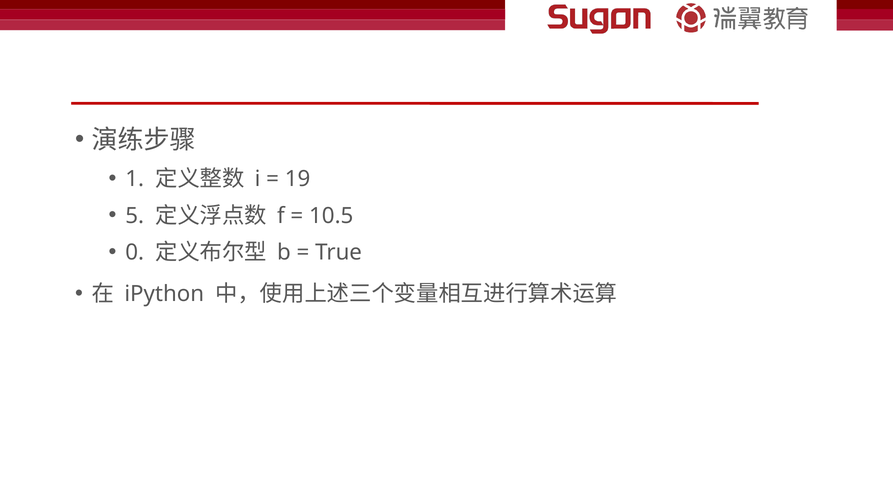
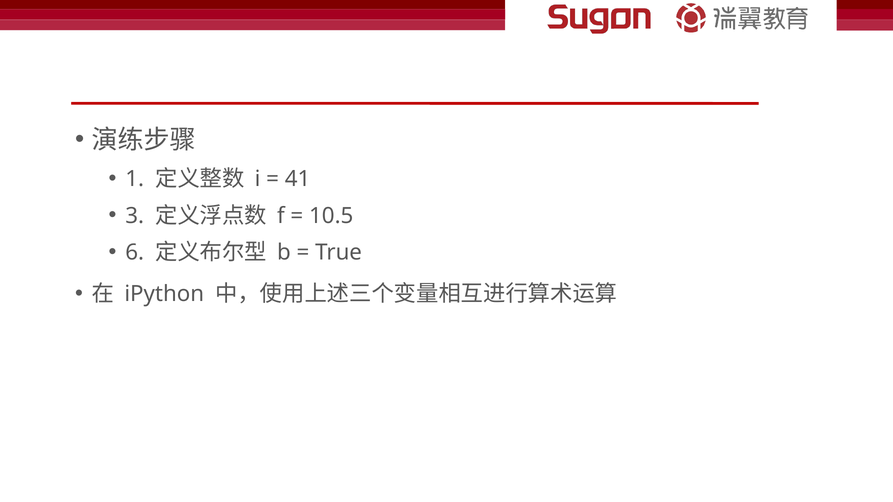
19: 19 -> 41 (298, 179)
5: 5 -> 3 (135, 216)
0: 0 -> 6 (135, 253)
